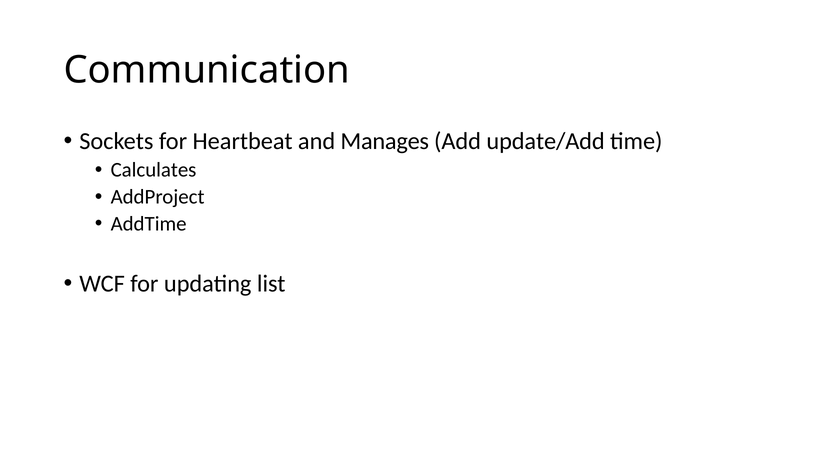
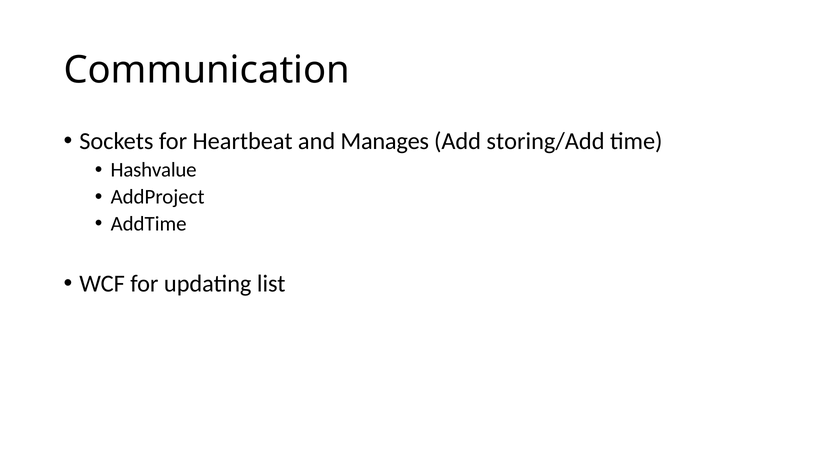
update/Add: update/Add -> storing/Add (546, 141)
Calculates: Calculates -> Hashvalue (154, 170)
